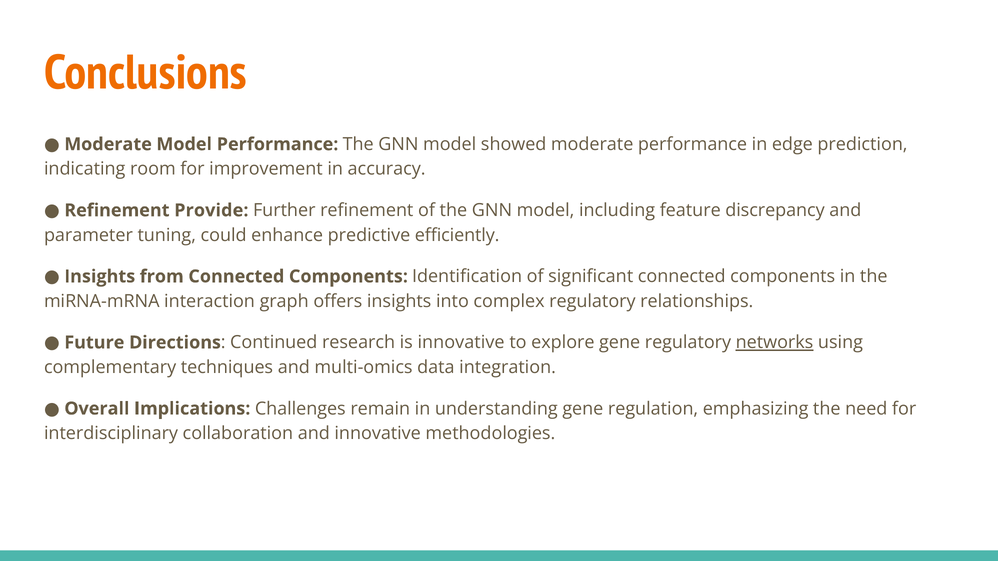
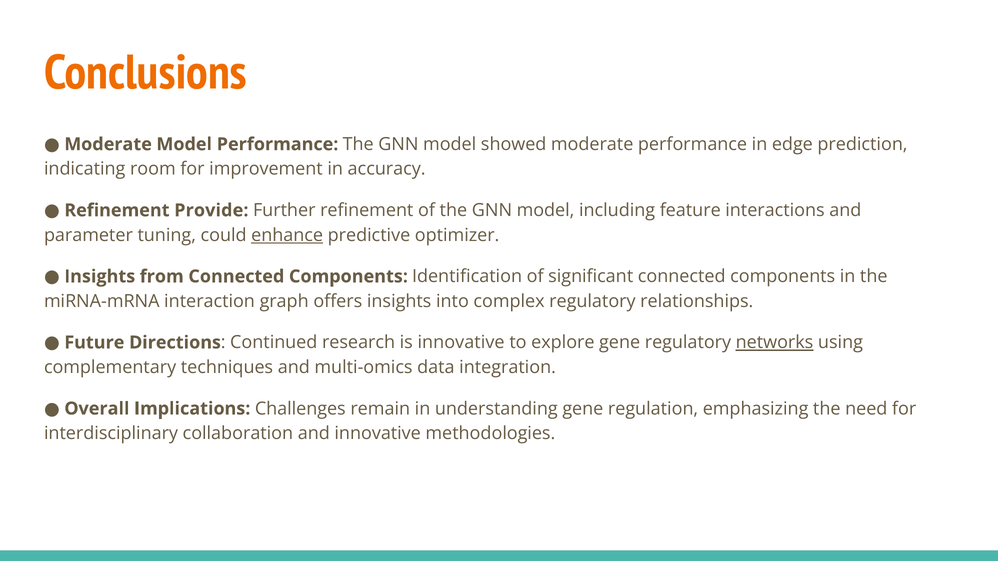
discrepancy: discrepancy -> interactions (775, 211)
enhance underline: none -> present (287, 235)
efficiently: efficiently -> optimizer (457, 235)
